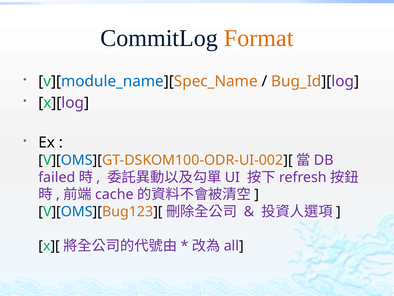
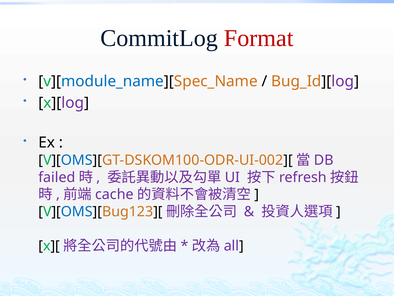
Format colour: orange -> red (259, 38)
